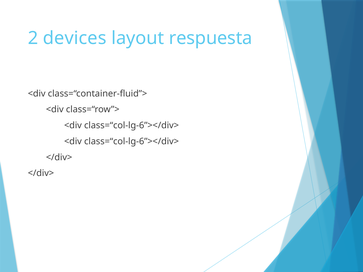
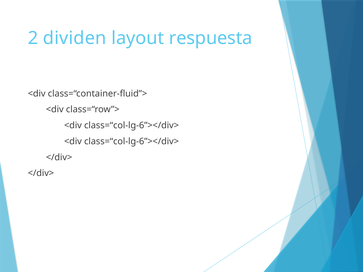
devices: devices -> dividen (75, 38)
